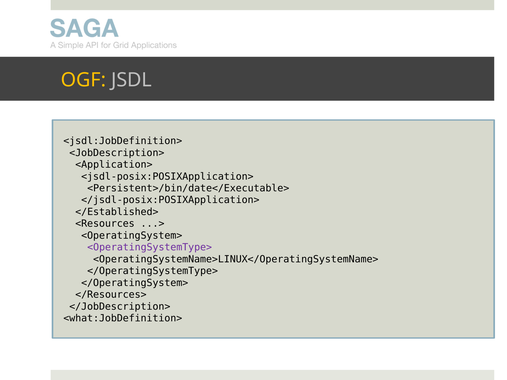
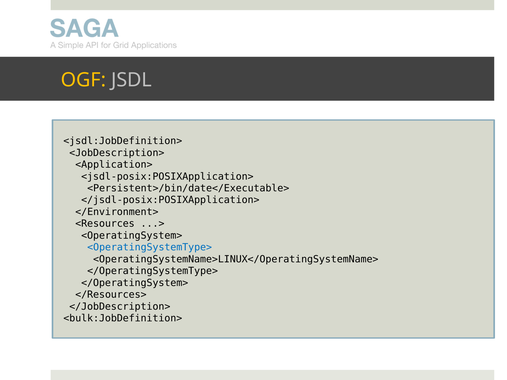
</Established>: </Established> -> </Environment> (117, 212)
<OperatingSystemType> colour: purple -> blue (150, 248)
<what:JobDefinition>: <what:JobDefinition> -> <bulk:JobDefinition> (123, 319)
